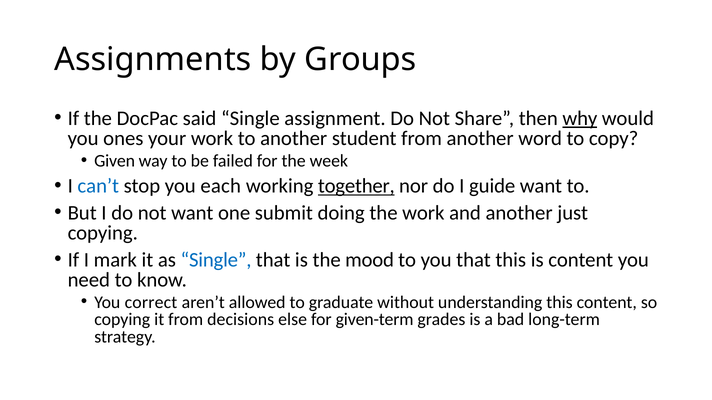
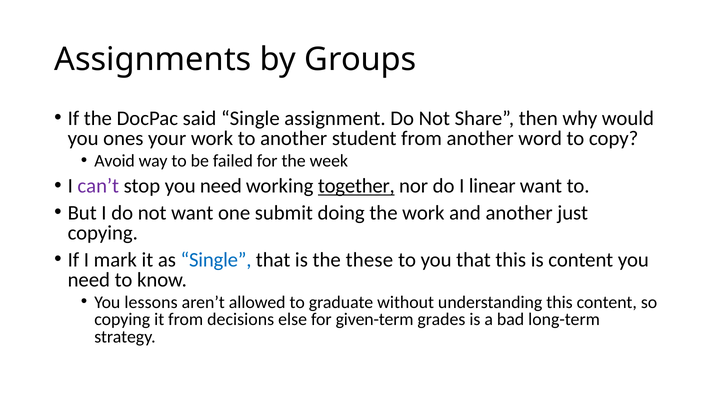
why underline: present -> none (580, 119)
Given: Given -> Avoid (115, 161)
can’t colour: blue -> purple (98, 186)
stop you each: each -> need (221, 186)
guide: guide -> linear (492, 186)
mood: mood -> these (369, 260)
correct: correct -> lessons (151, 303)
